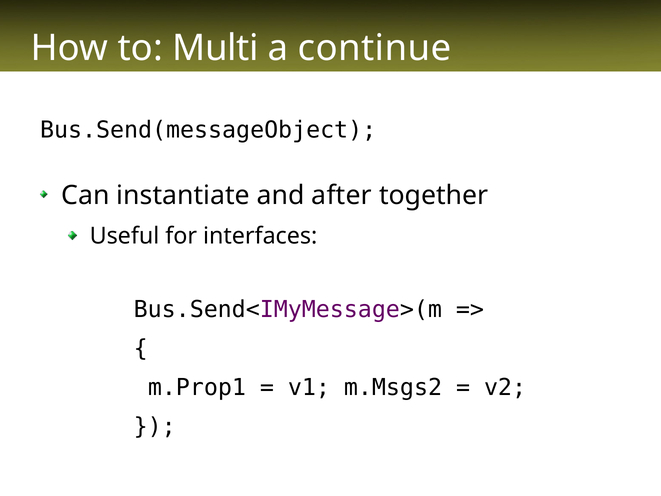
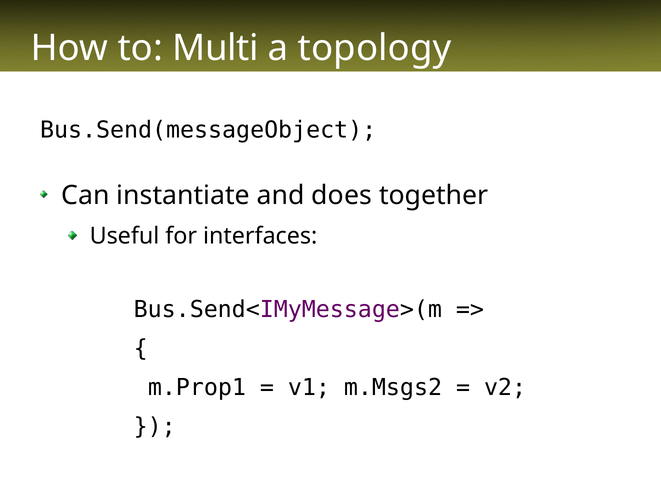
continue: continue -> topology (375, 48)
after: after -> does (342, 195)
